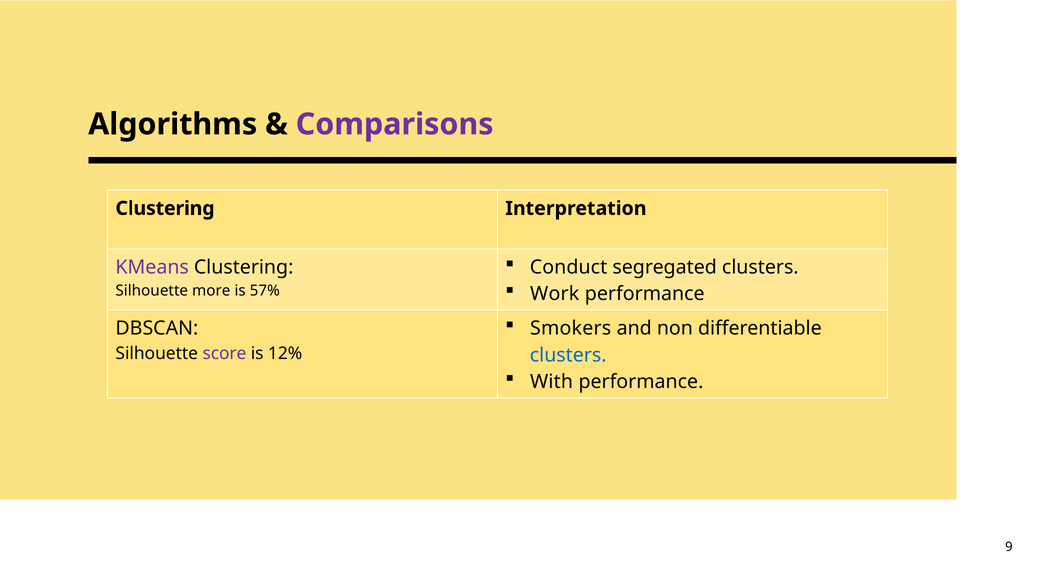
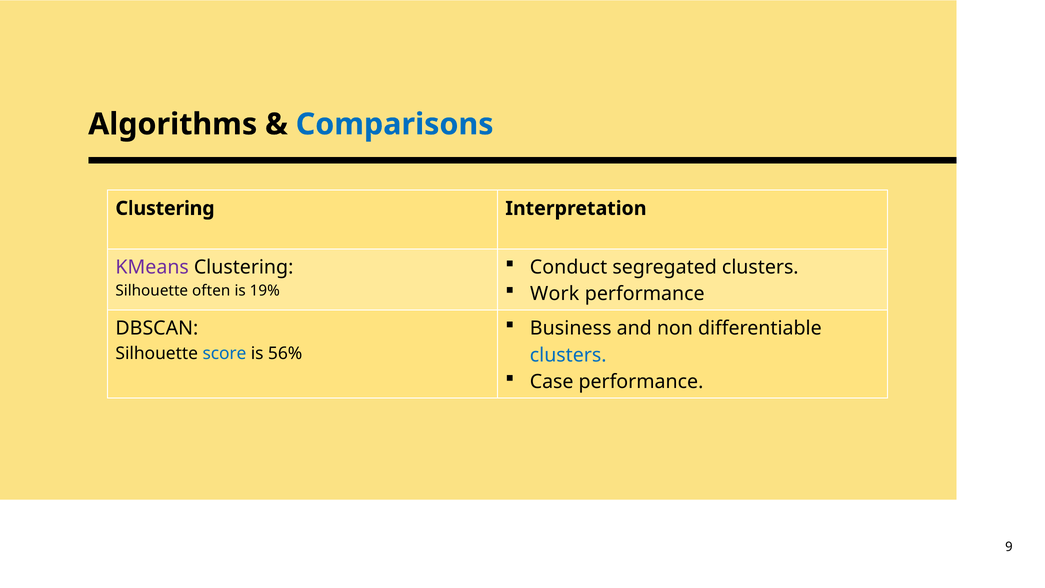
Comparisons colour: purple -> blue (395, 124)
more: more -> often (211, 291)
57%: 57% -> 19% (265, 291)
Smokers: Smokers -> Business (571, 328)
score colour: purple -> blue (224, 353)
12%: 12% -> 56% (285, 353)
With: With -> Case (552, 382)
